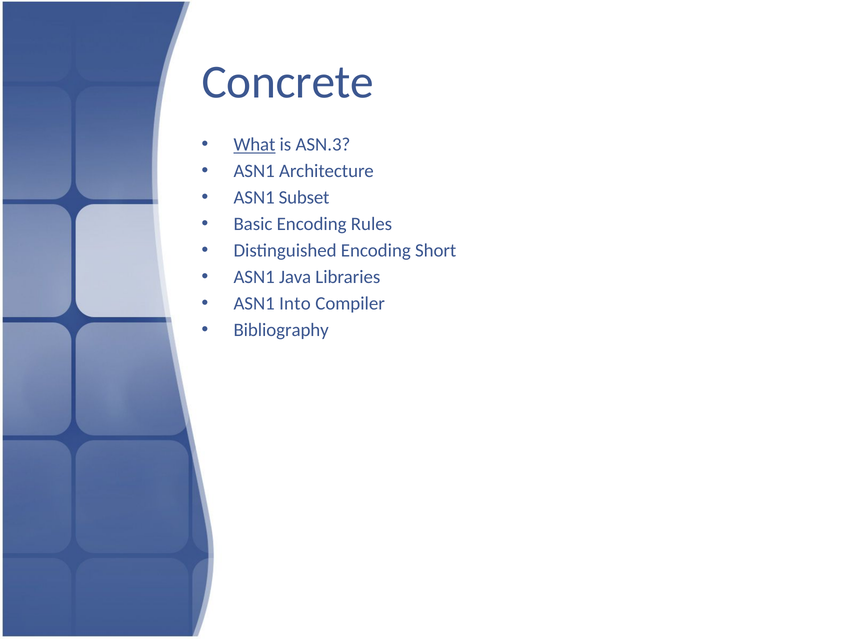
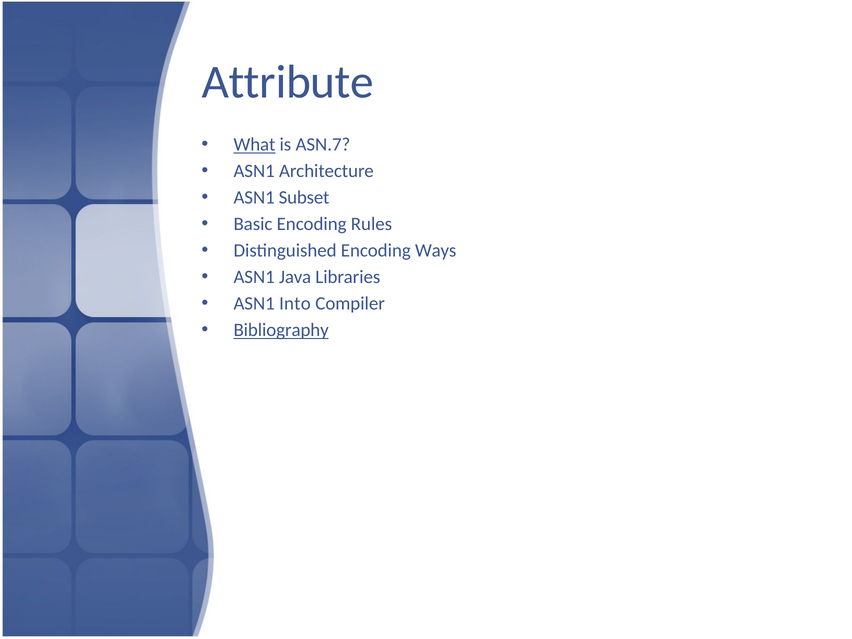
Concrete: Concrete -> Attribute (288, 82)
ASN.3: ASN.3 -> ASN.7 (323, 145)
Short: Short -> Ways (436, 251)
Bibliography underline: none -> present (281, 330)
